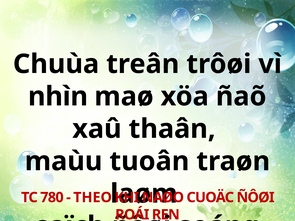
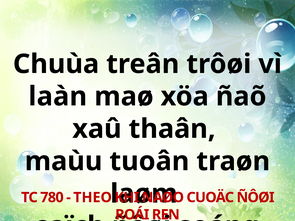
nhìn: nhìn -> laàn (58, 97)
